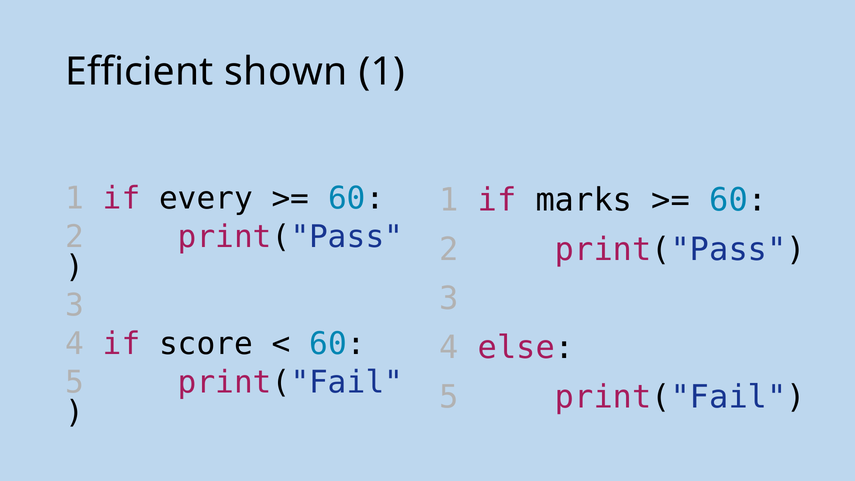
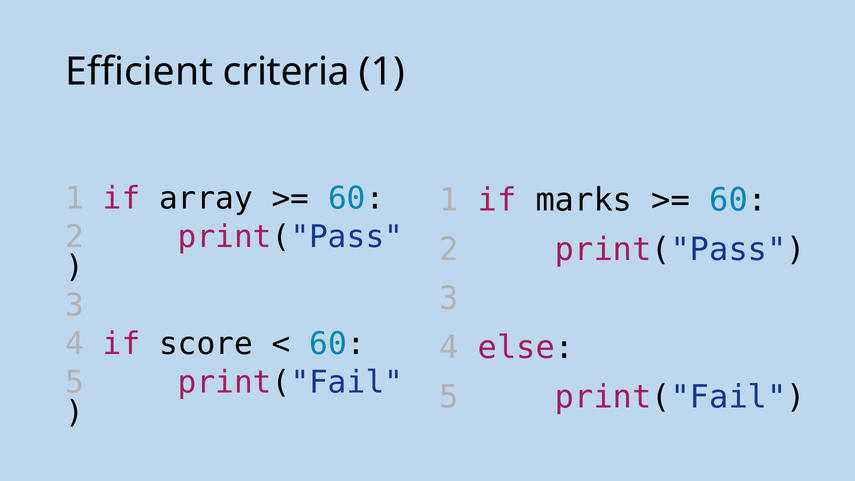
shown: shown -> criteria (286, 72)
every: every -> array (206, 199)
